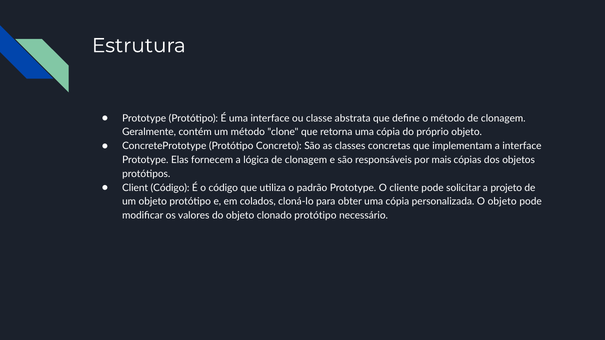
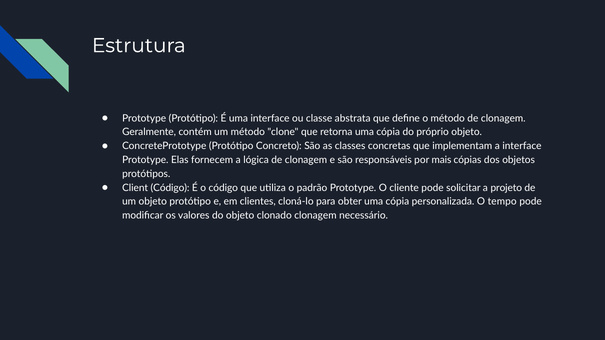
colados: colados -> clientes (258, 202)
O objeto: objeto -> tempo (502, 202)
clonado protótipo: protótipo -> clonagem (315, 216)
